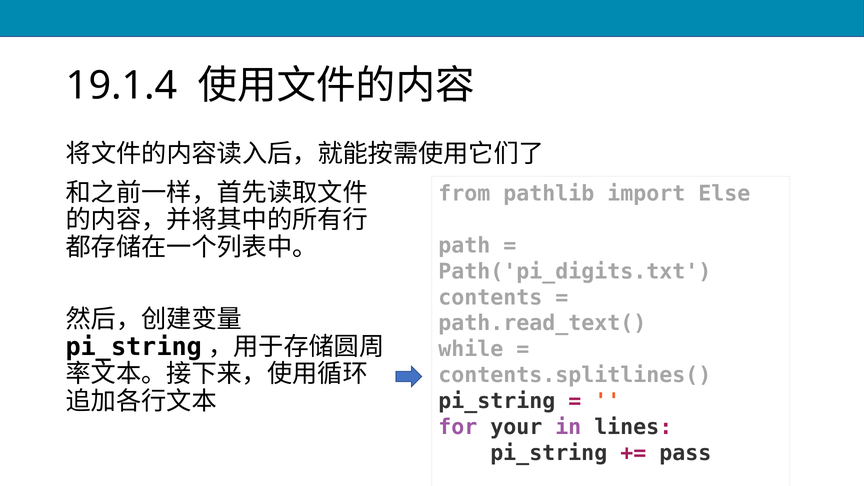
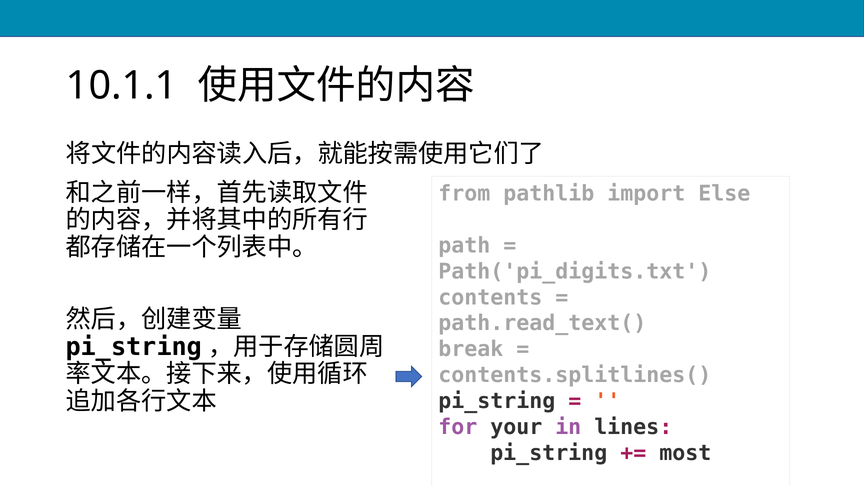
19.1.4: 19.1.4 -> 10.1.1 (122, 86)
while: while -> break (471, 349)
pass: pass -> most (685, 453)
